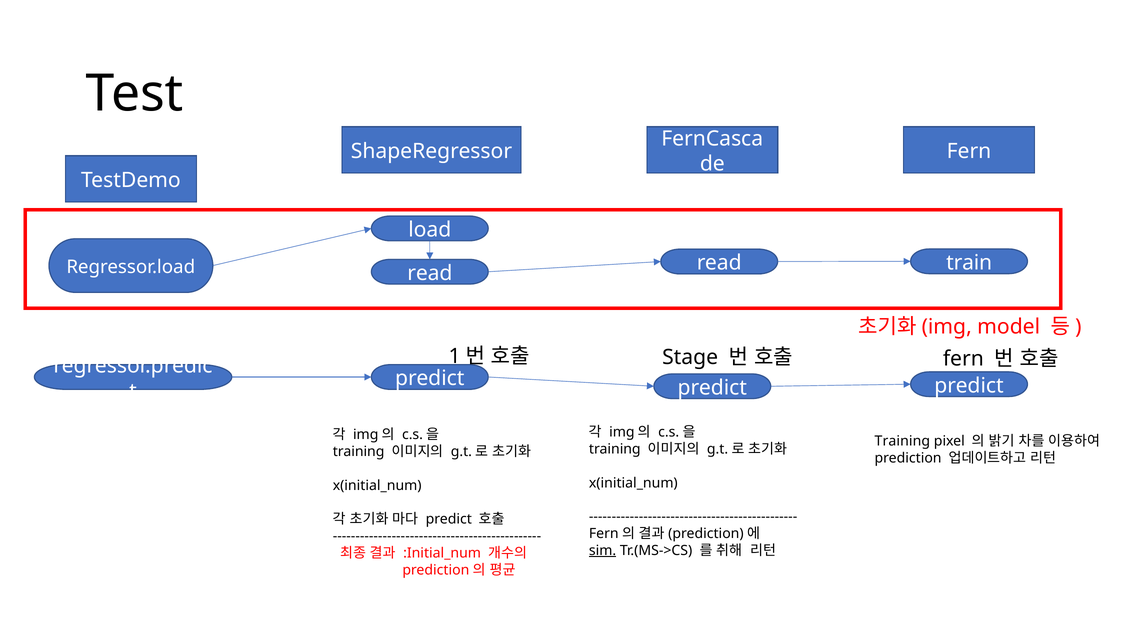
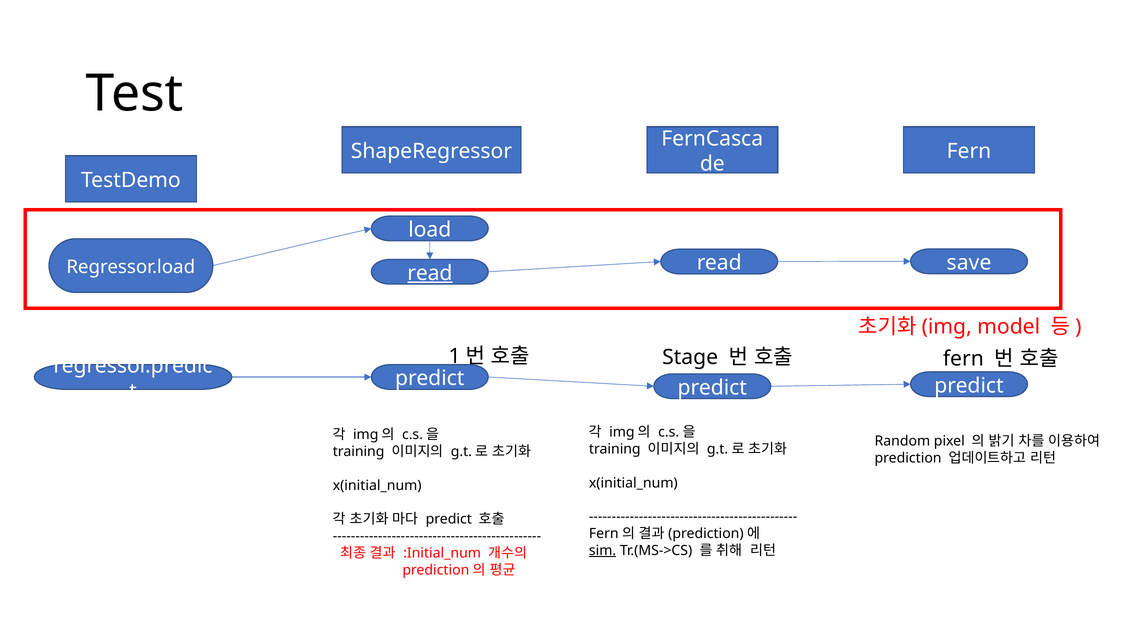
read underline: none -> present (430, 273)
train: train -> save (969, 263)
Training: Training -> Random (902, 441)
